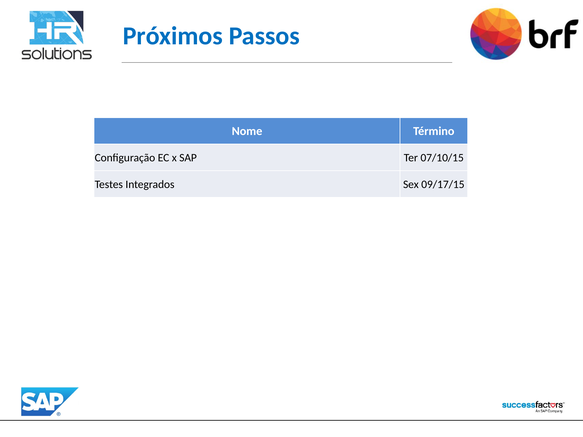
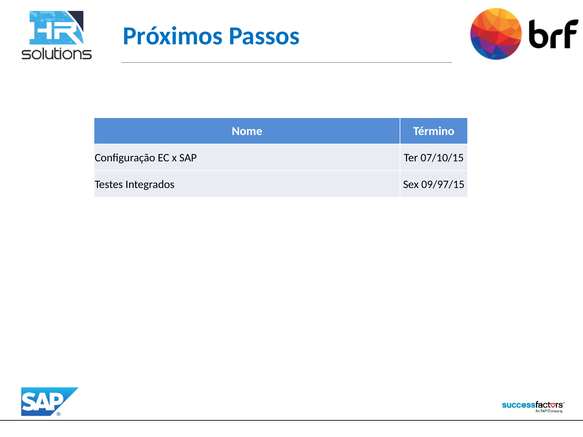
09/17/15: 09/17/15 -> 09/97/15 (443, 184)
